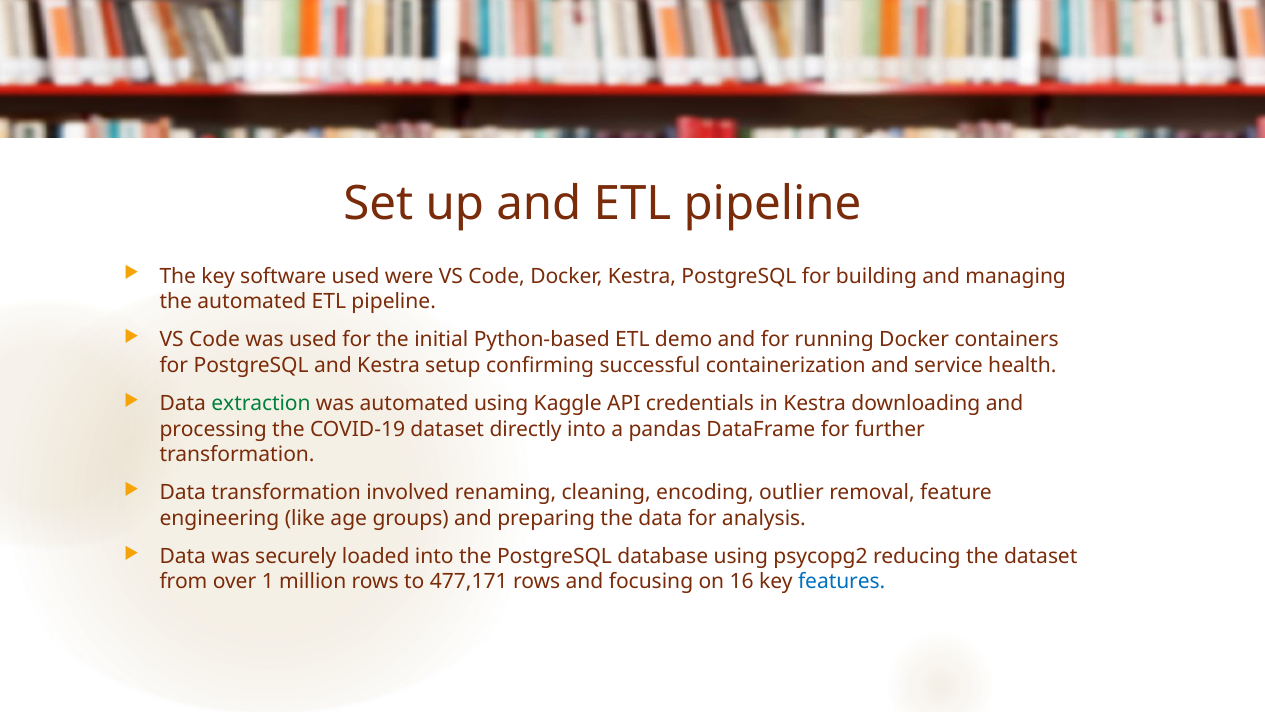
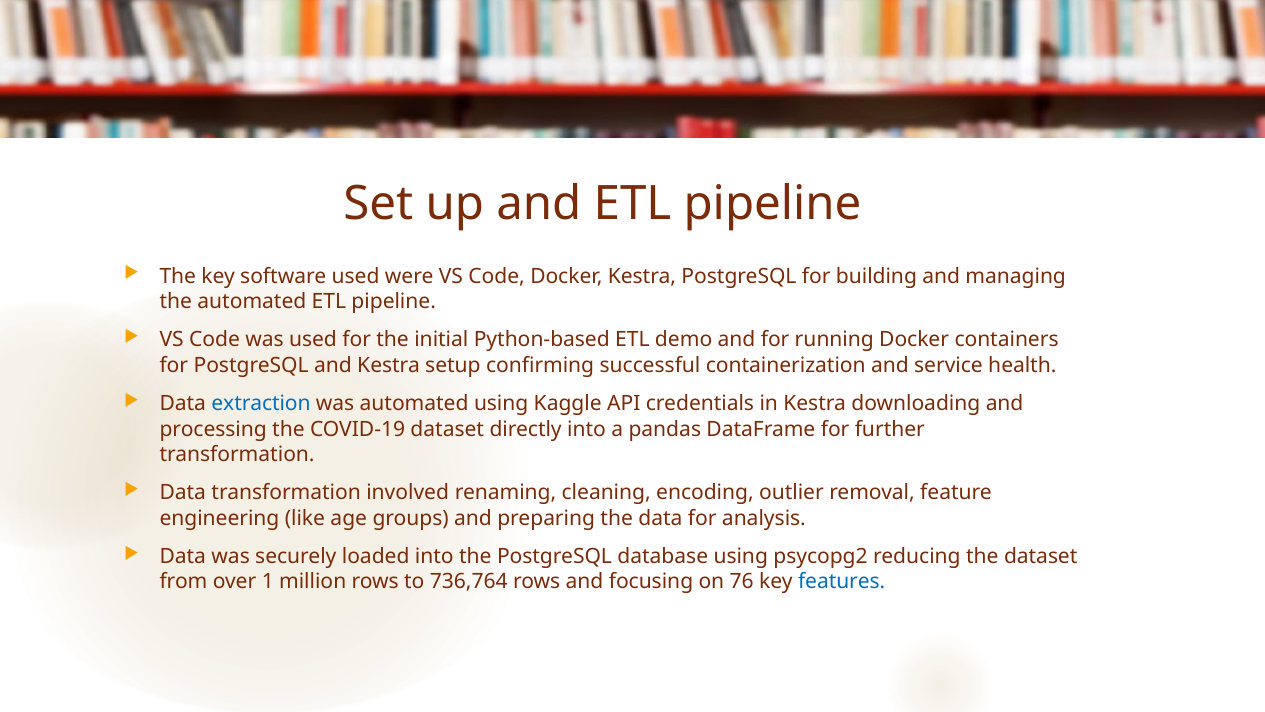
extraction colour: green -> blue (261, 404)
477,171: 477,171 -> 736,764 (469, 582)
16: 16 -> 76 (742, 582)
